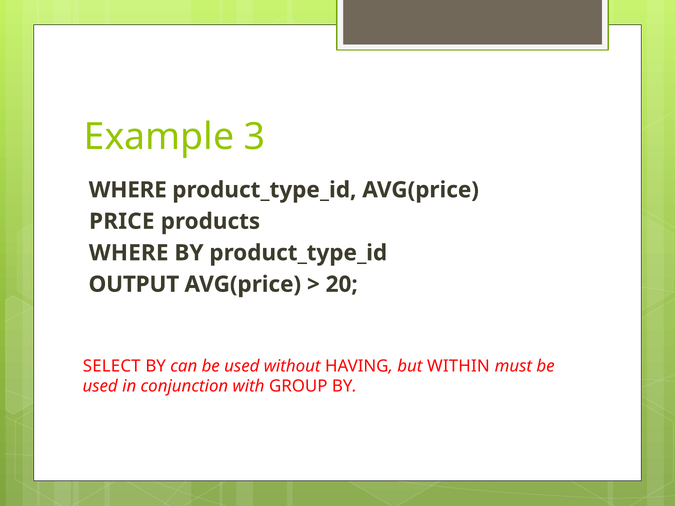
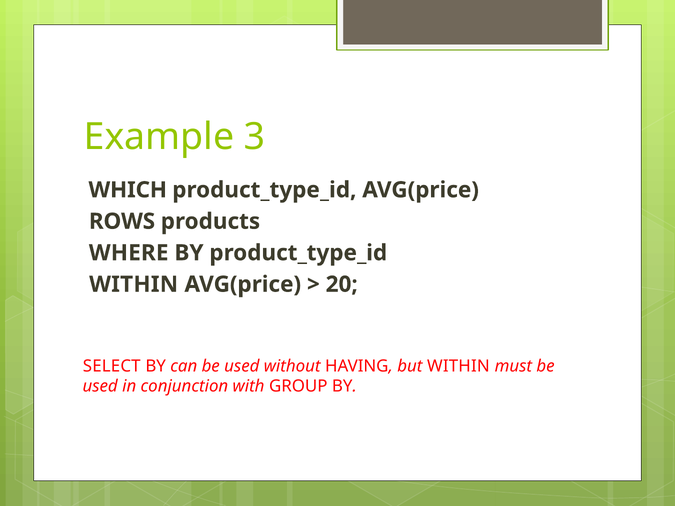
WHERE: WHERE -> WHICH (128, 190)
PRICE: PRICE -> ROWS (122, 221)
OUTPUT: OUTPUT -> WITHIN (134, 284)
